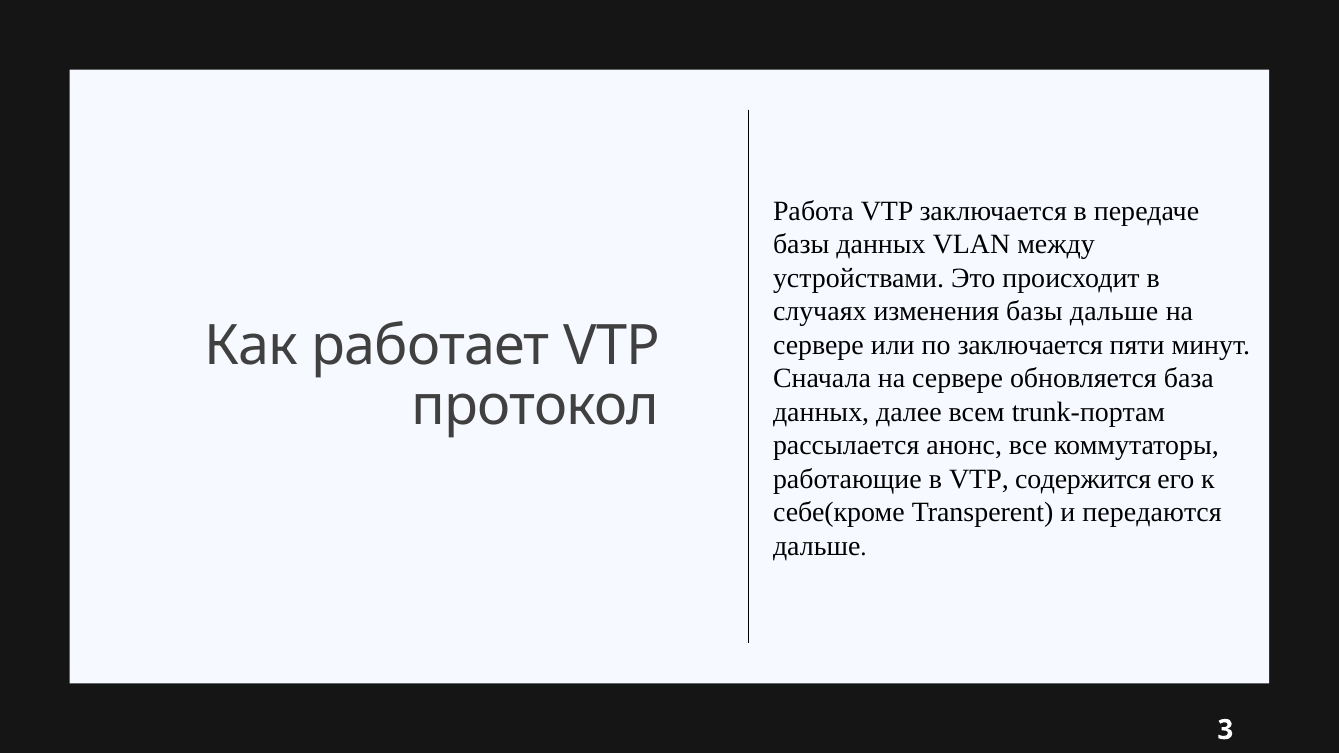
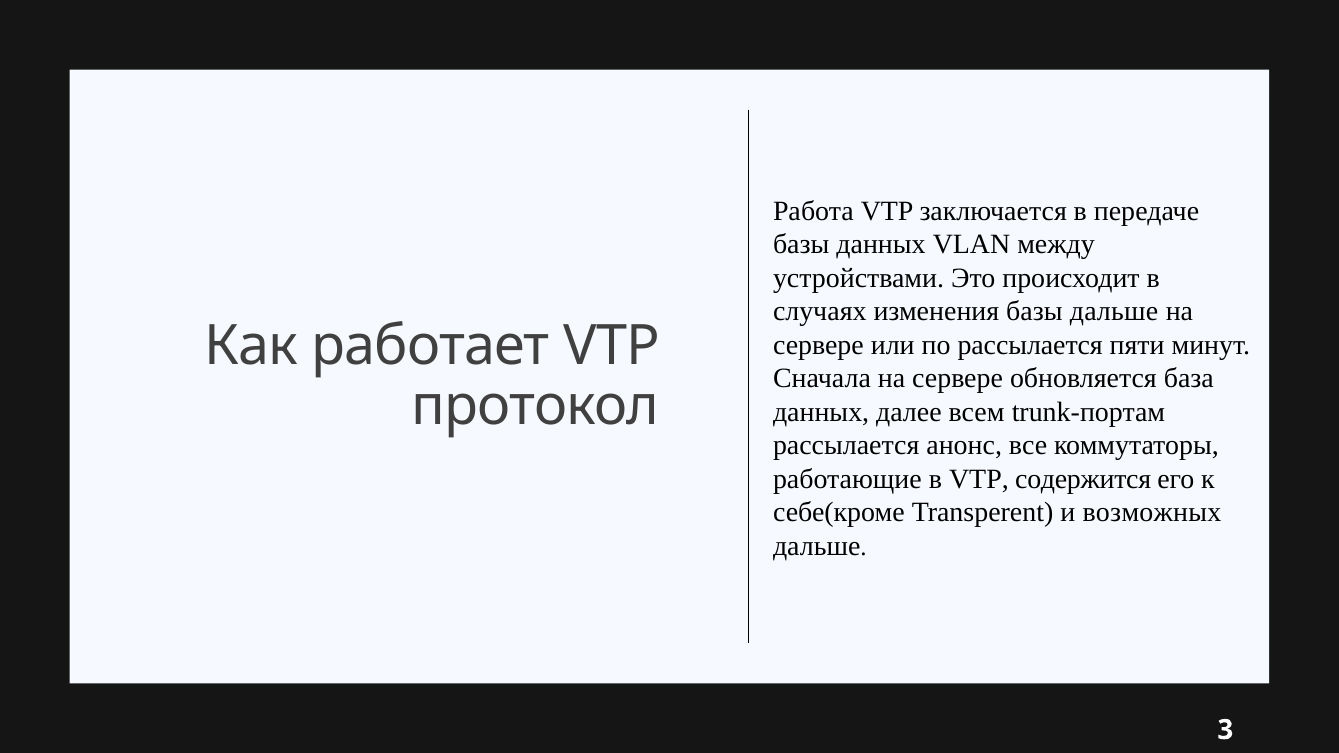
по заключается: заключается -> рассылается (1030, 345)
передаются: передаются -> возможных (1152, 512)
